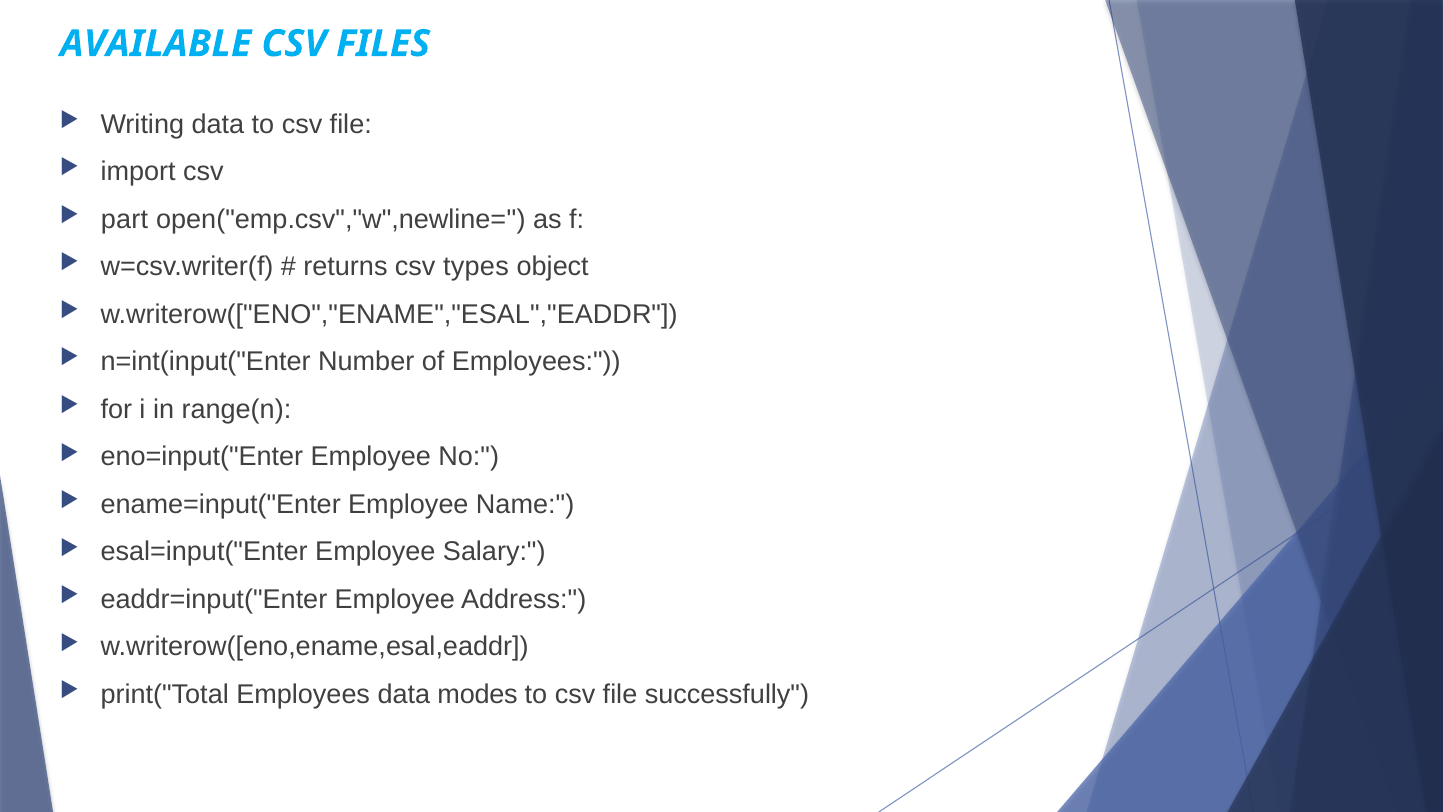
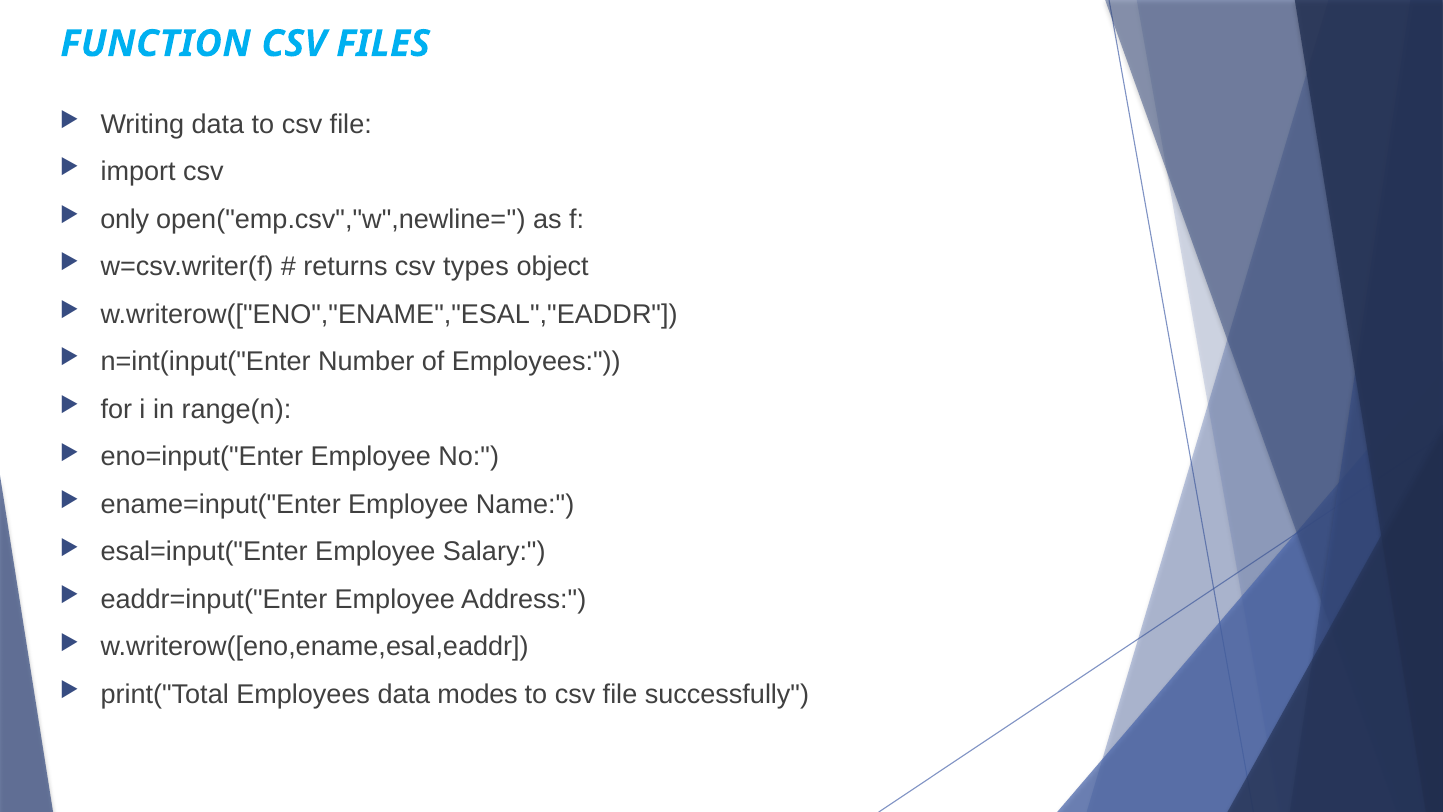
AVAILABLE: AVAILABLE -> FUNCTION (156, 44)
part: part -> only (125, 219)
